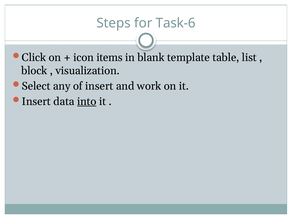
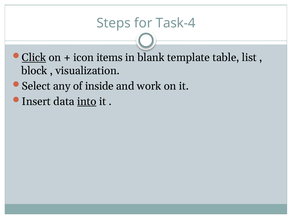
Task-6: Task-6 -> Task-4 (176, 23)
Click underline: none -> present (34, 58)
of insert: insert -> inside (99, 86)
